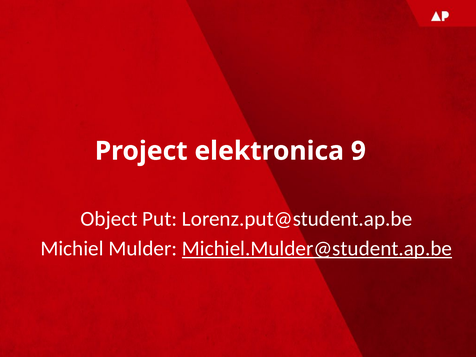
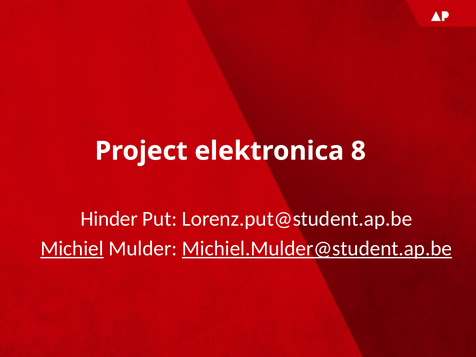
9: 9 -> 8 (358, 151)
Object: Object -> Hinder (109, 219)
Michiel underline: none -> present (72, 249)
